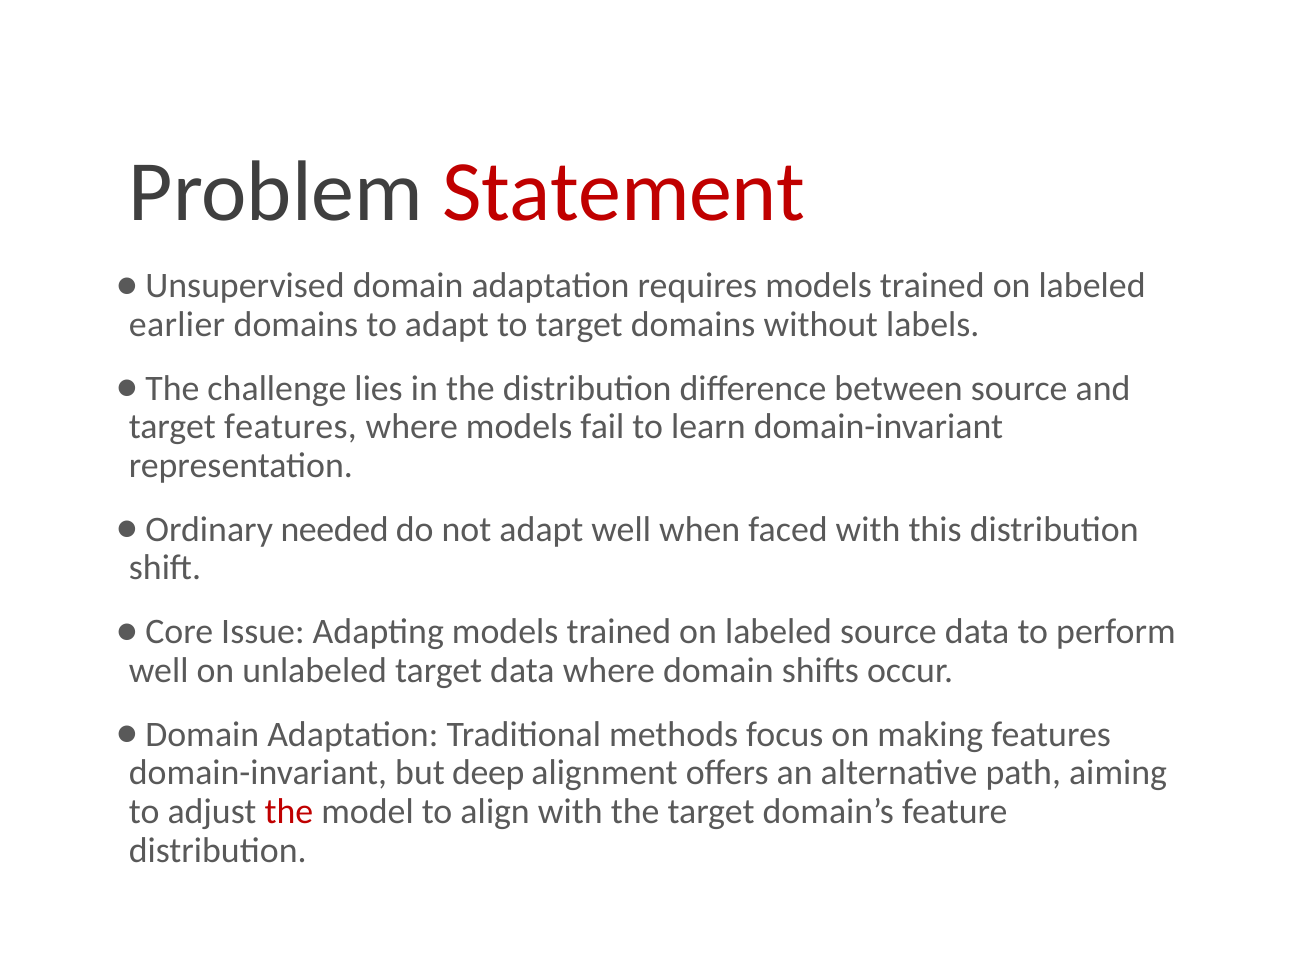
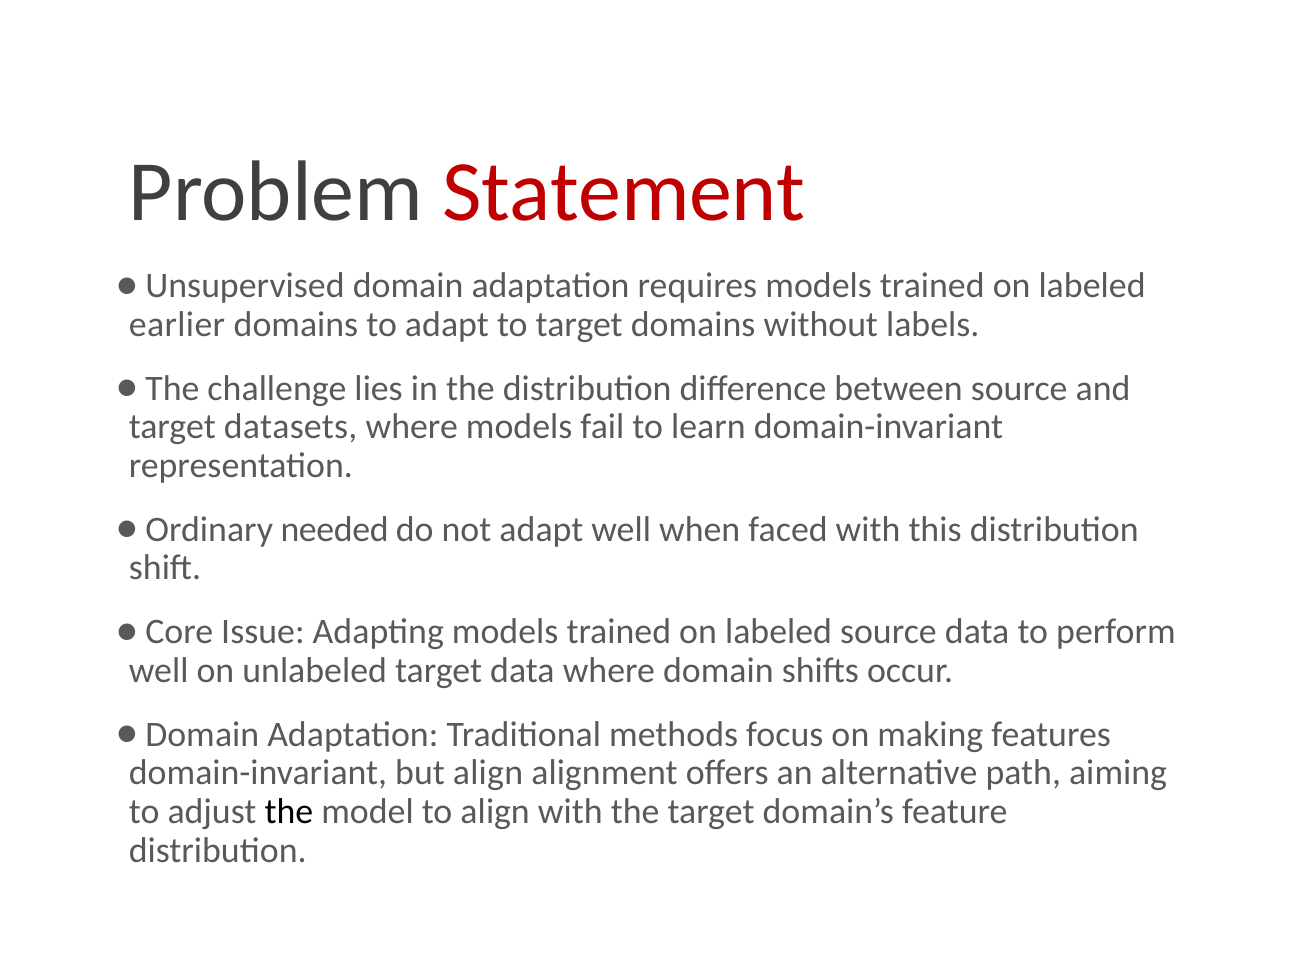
target features: features -> datasets (291, 427)
but deep: deep -> align (488, 773)
the colour: red -> black (289, 811)
